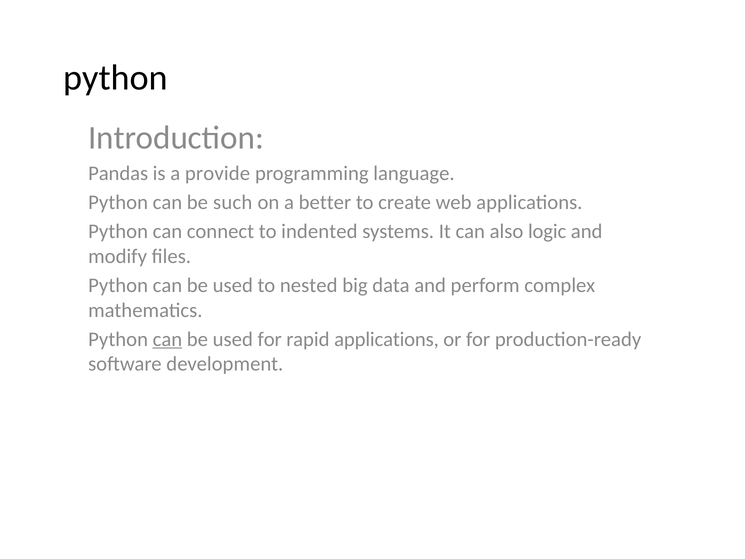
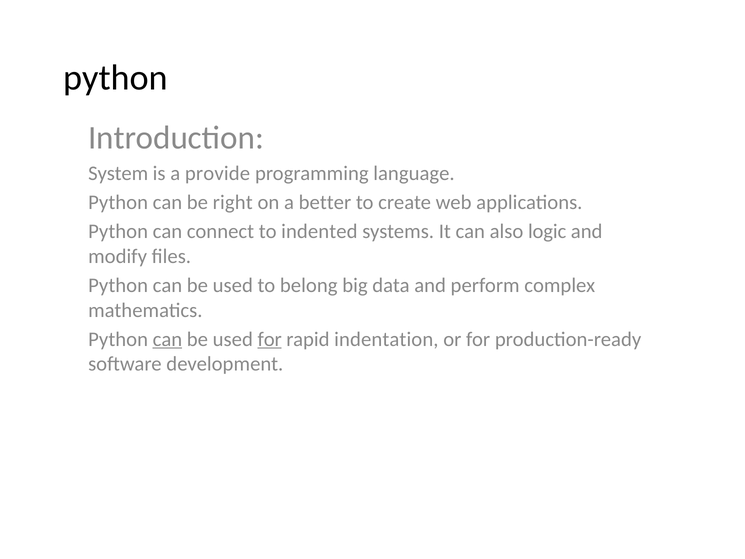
Pandas: Pandas -> System (118, 173)
such: such -> right (233, 202)
nested: nested -> belong (309, 285)
for underline: none -> present (270, 339)
rapid applications: applications -> indentation (386, 339)
